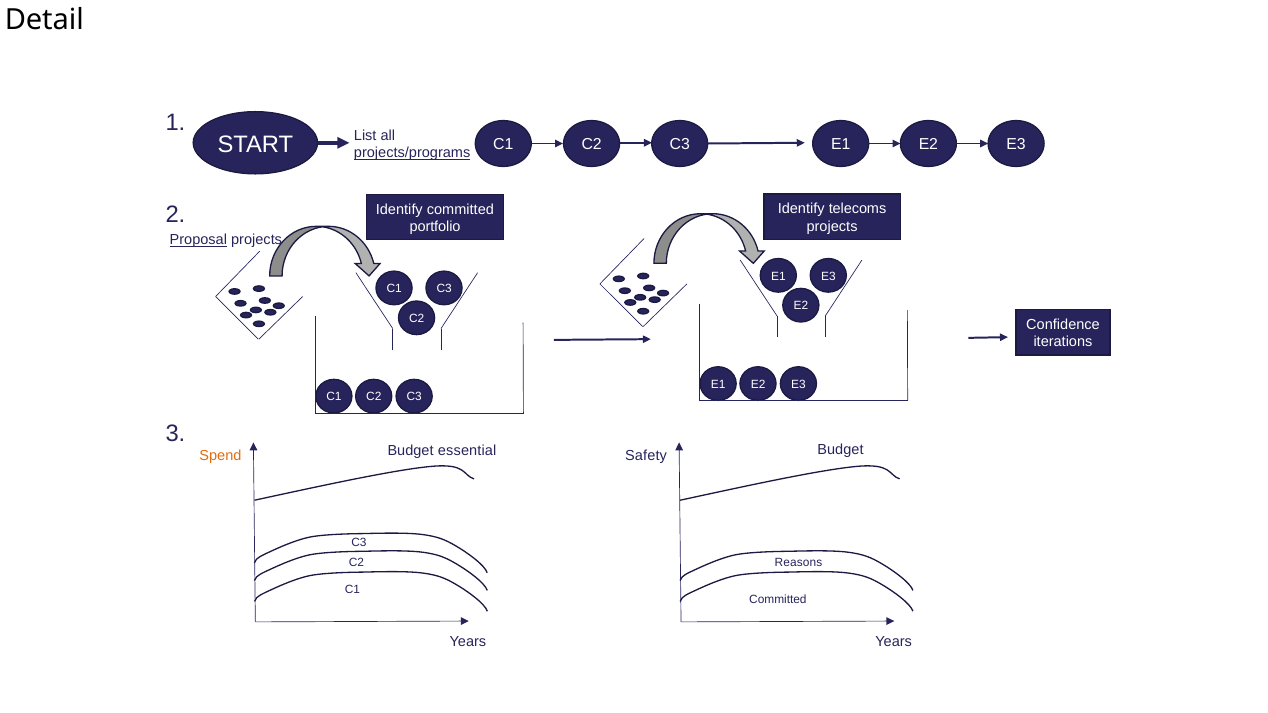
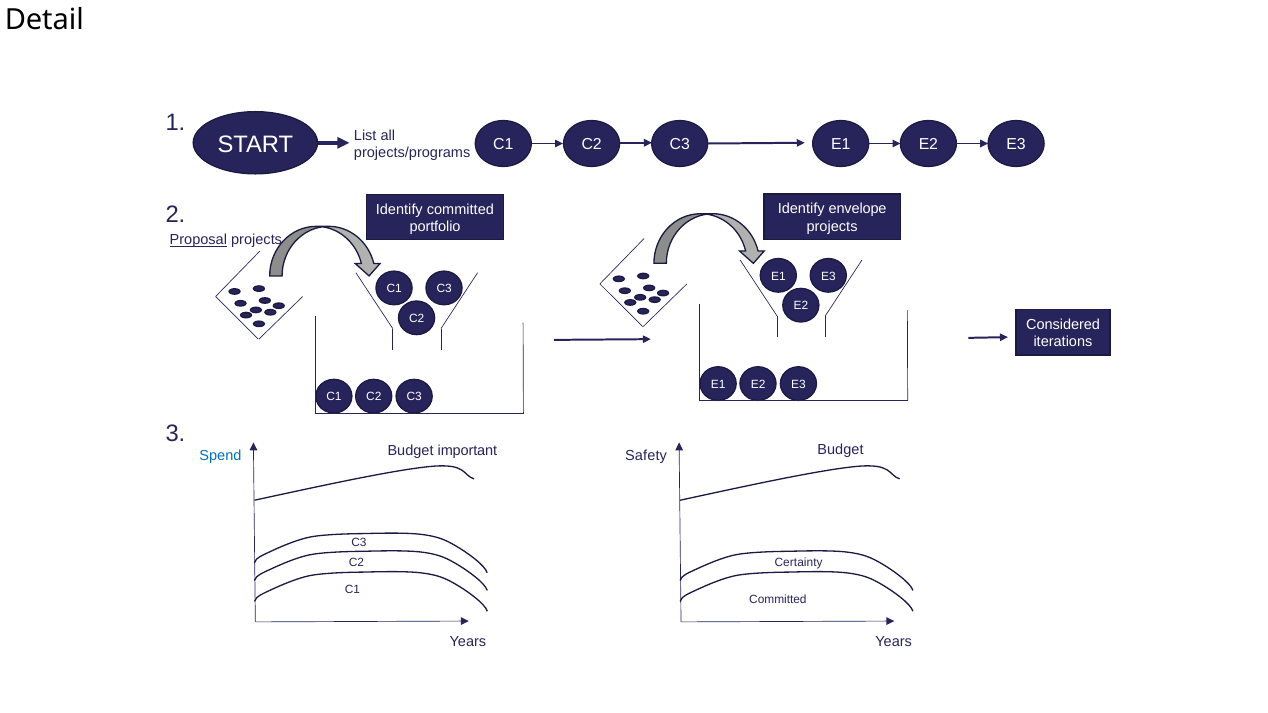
projects/programs underline: present -> none (412, 153)
telecoms: telecoms -> envelope (858, 209)
Confidence: Confidence -> Considered (1063, 325)
essential: essential -> important (467, 451)
Spend colour: orange -> blue (220, 455)
Reasons: Reasons -> Certainty (799, 563)
